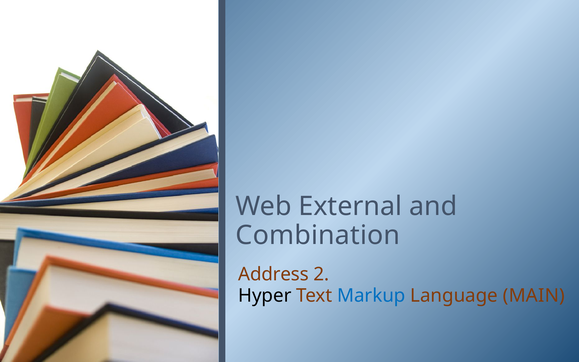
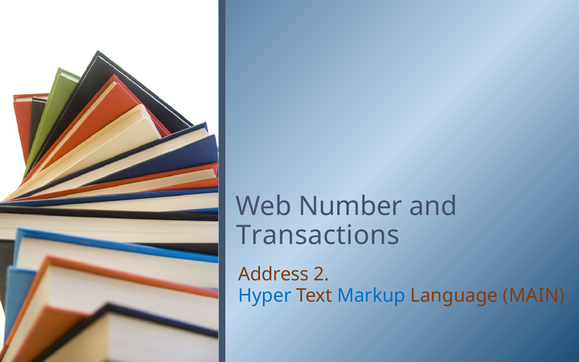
External: External -> Number (350, 206)
Combination: Combination -> Transactions (318, 235)
Hyper colour: black -> blue (265, 295)
